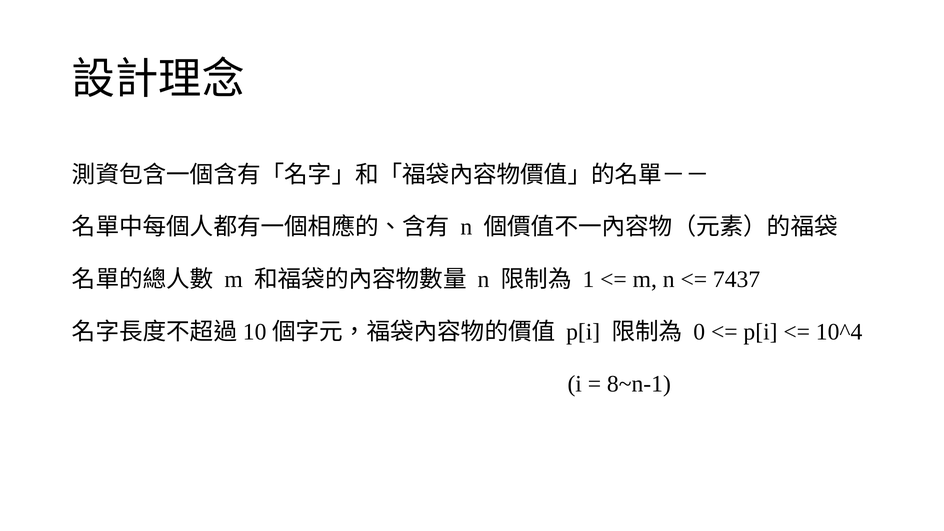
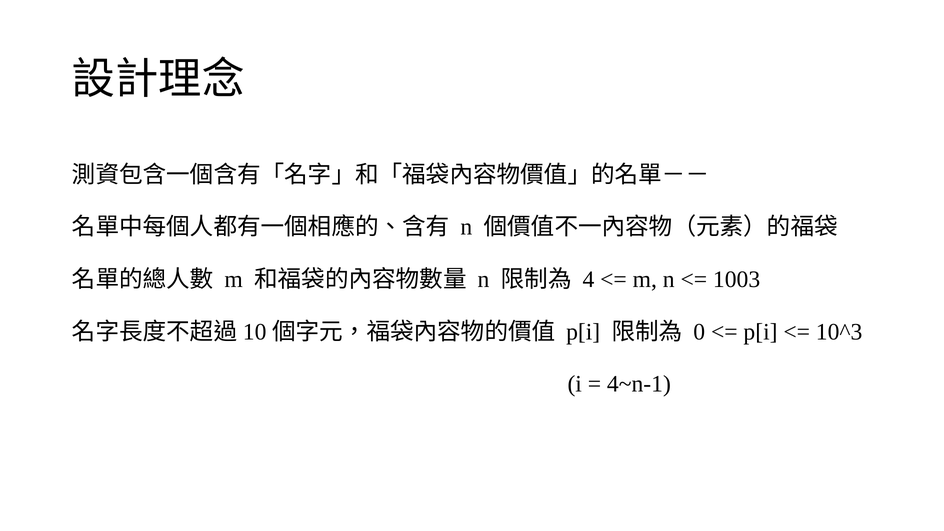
1: 1 -> 4 (588, 280)
7437: 7437 -> 1003 (737, 280)
10^4: 10^4 -> 10^3 (839, 332)
8~n-1: 8~n-1 -> 4~n-1 (639, 384)
